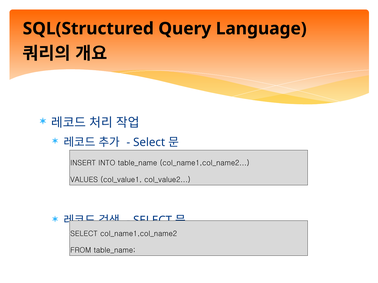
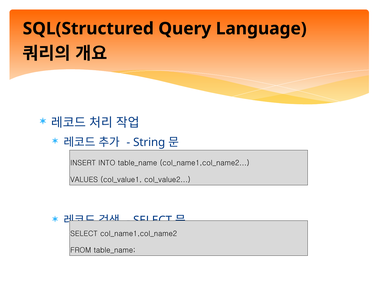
Select: Select -> String (149, 143)
